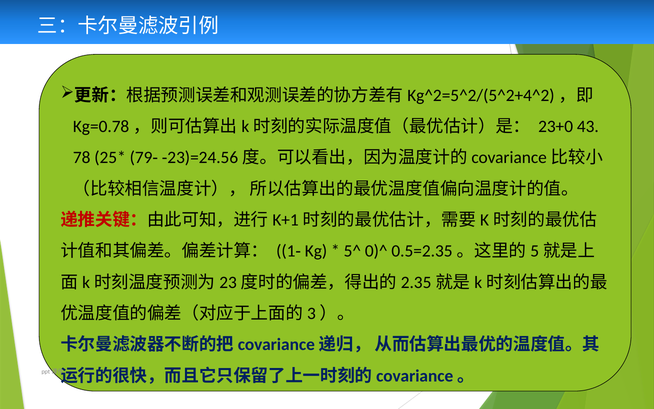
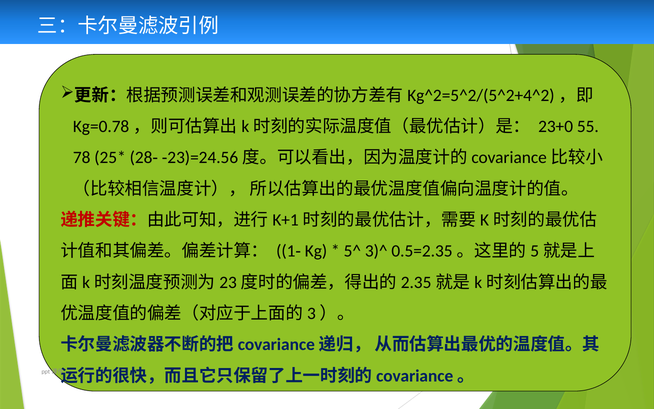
43: 43 -> 55 (588, 126)
79: 79 -> 28 (141, 158)
0)^: 0)^ -> 3)^ (376, 251)
